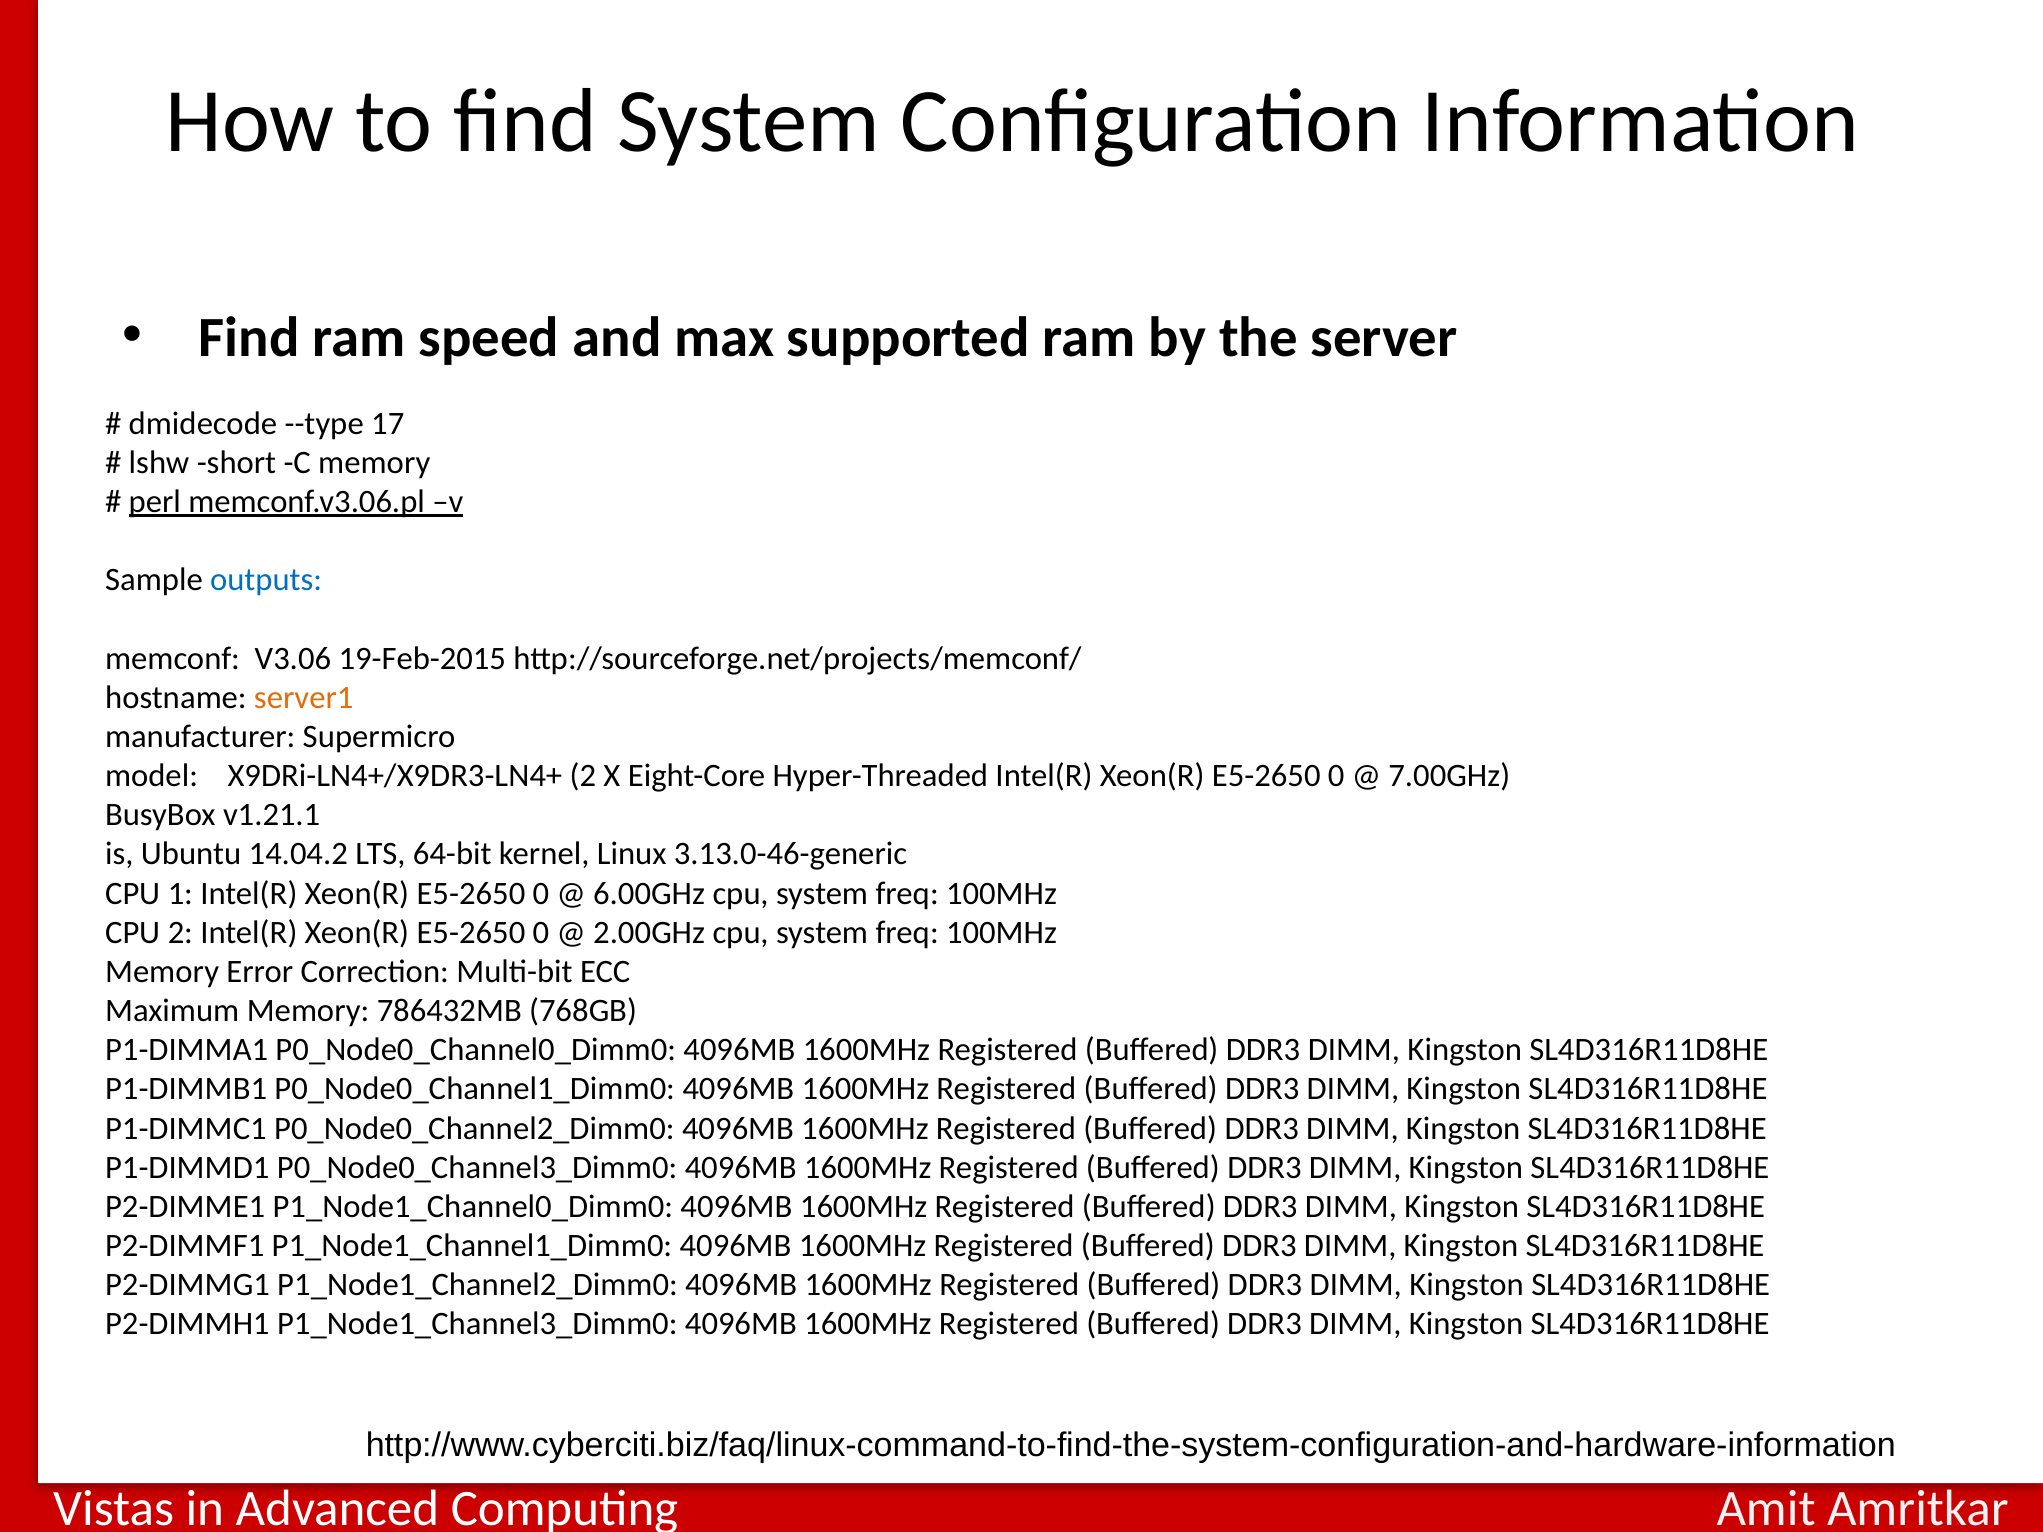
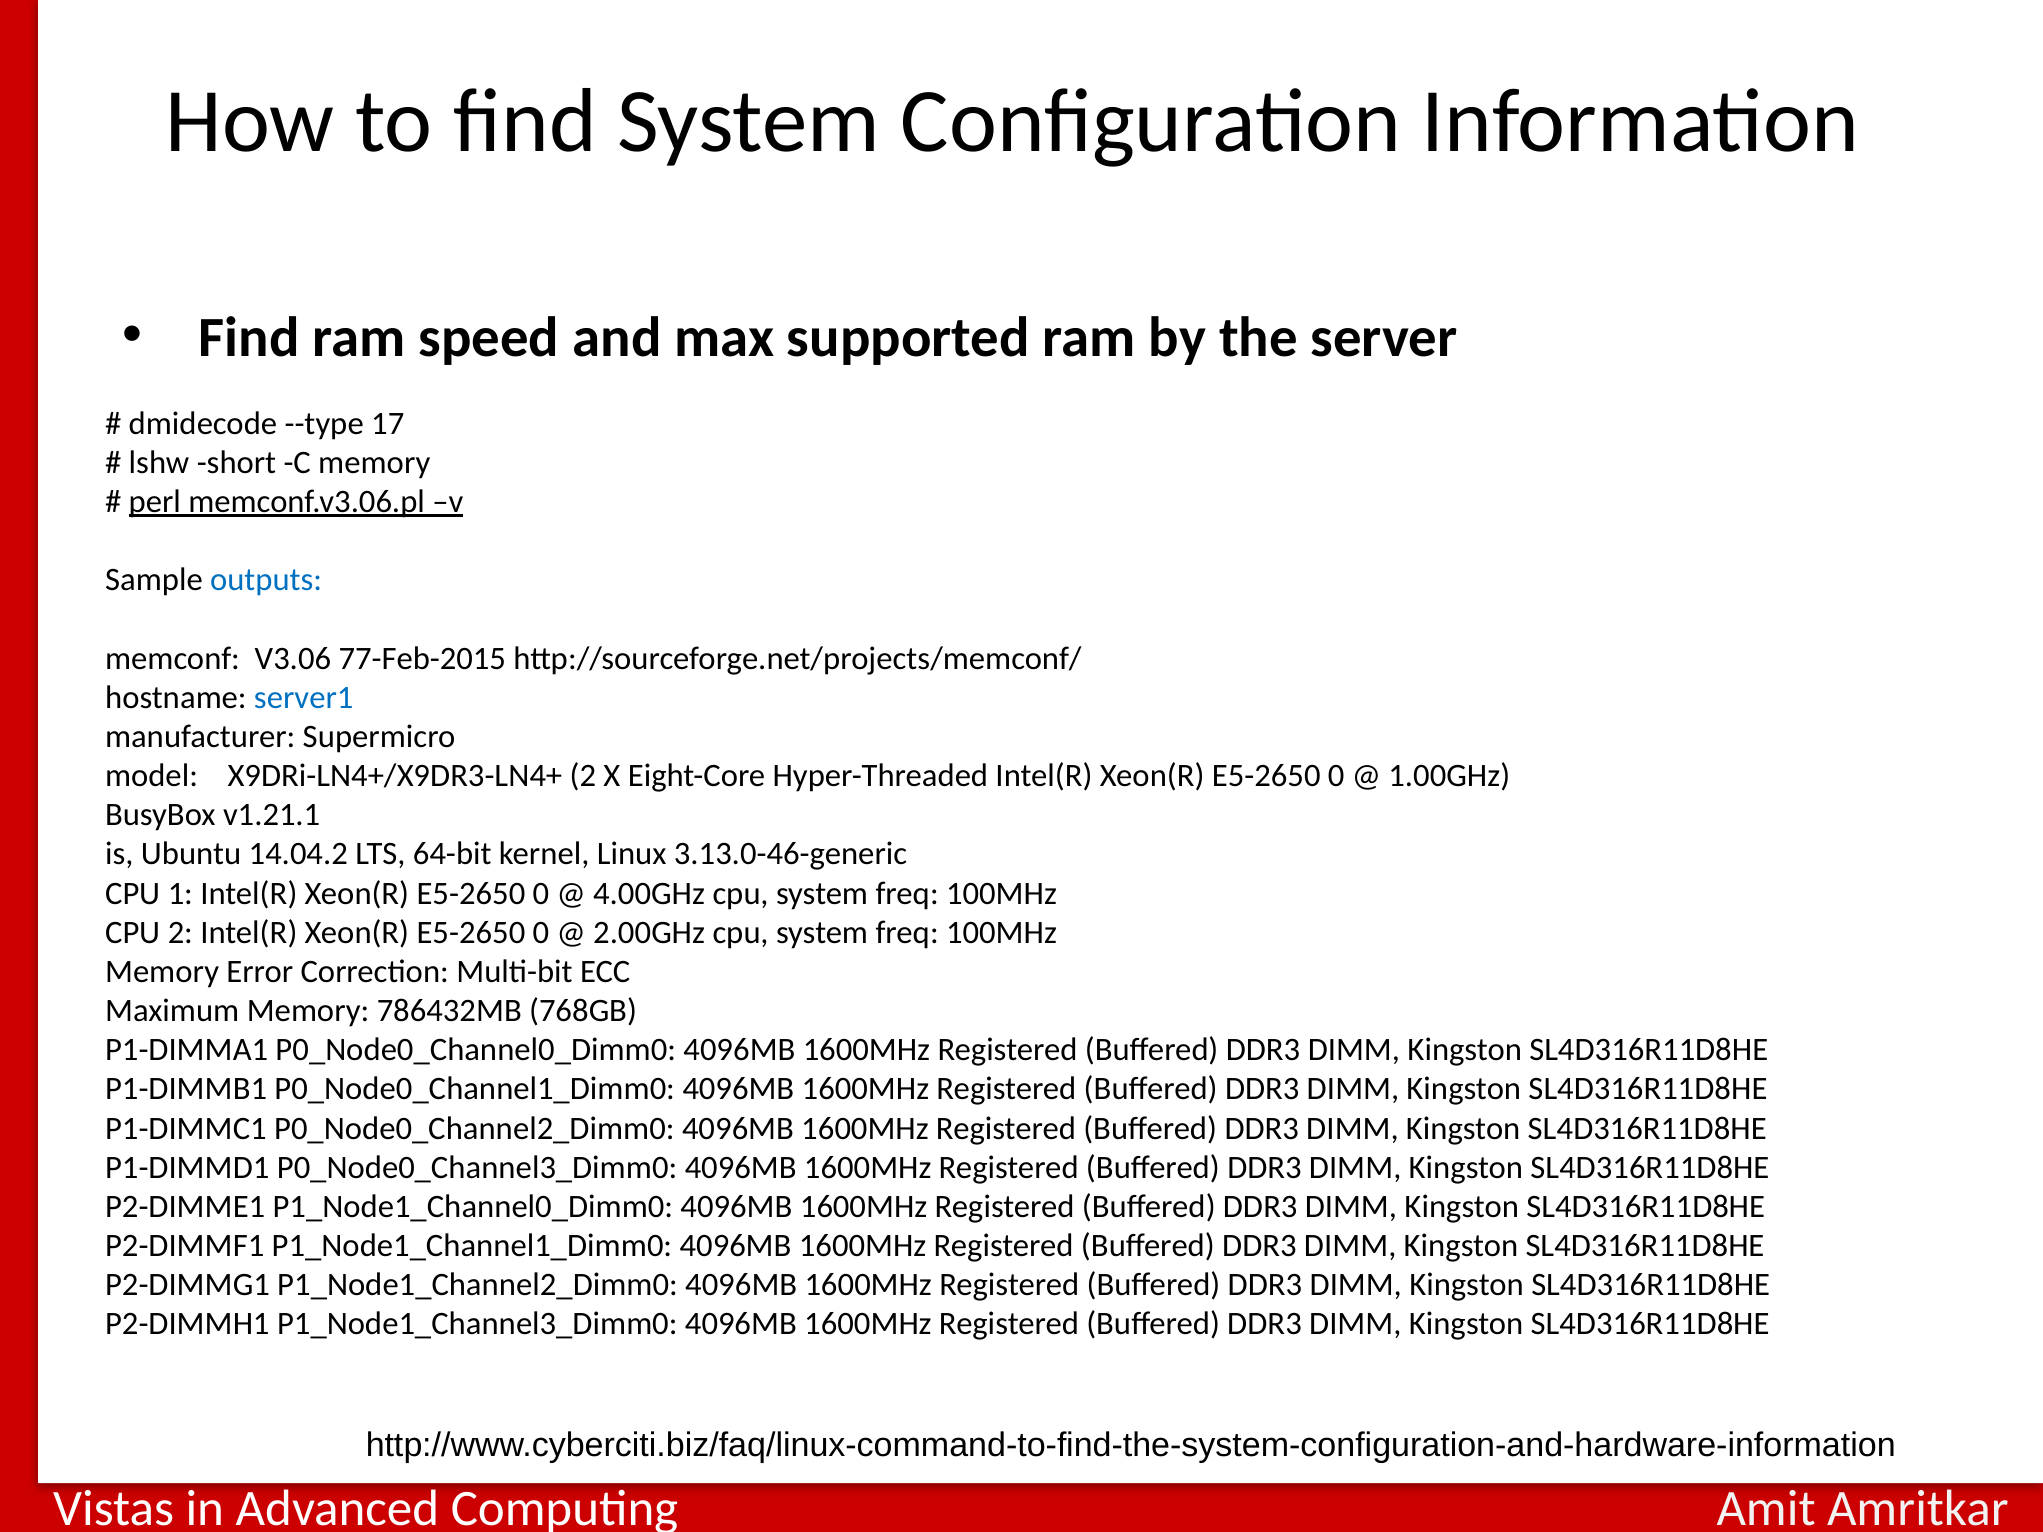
19-Feb-2015: 19-Feb-2015 -> 77-Feb-2015 (422, 658)
server1 colour: orange -> blue (304, 698)
7.00GHz: 7.00GHz -> 1.00GHz (1449, 776)
6.00GHz: 6.00GHz -> 4.00GHz (649, 893)
